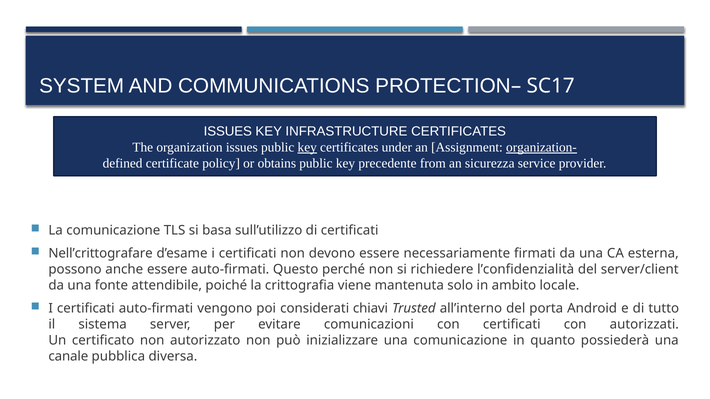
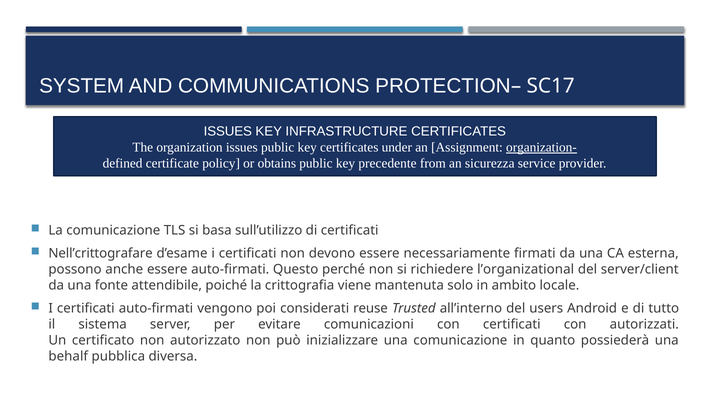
key underline: present -> none (307, 147)
l’confidenzialità: l’confidenzialità -> l’organizational (526, 270)
chiavi: chiavi -> reuse (371, 309)
porta: porta -> users (546, 309)
canale: canale -> behalf (68, 357)
